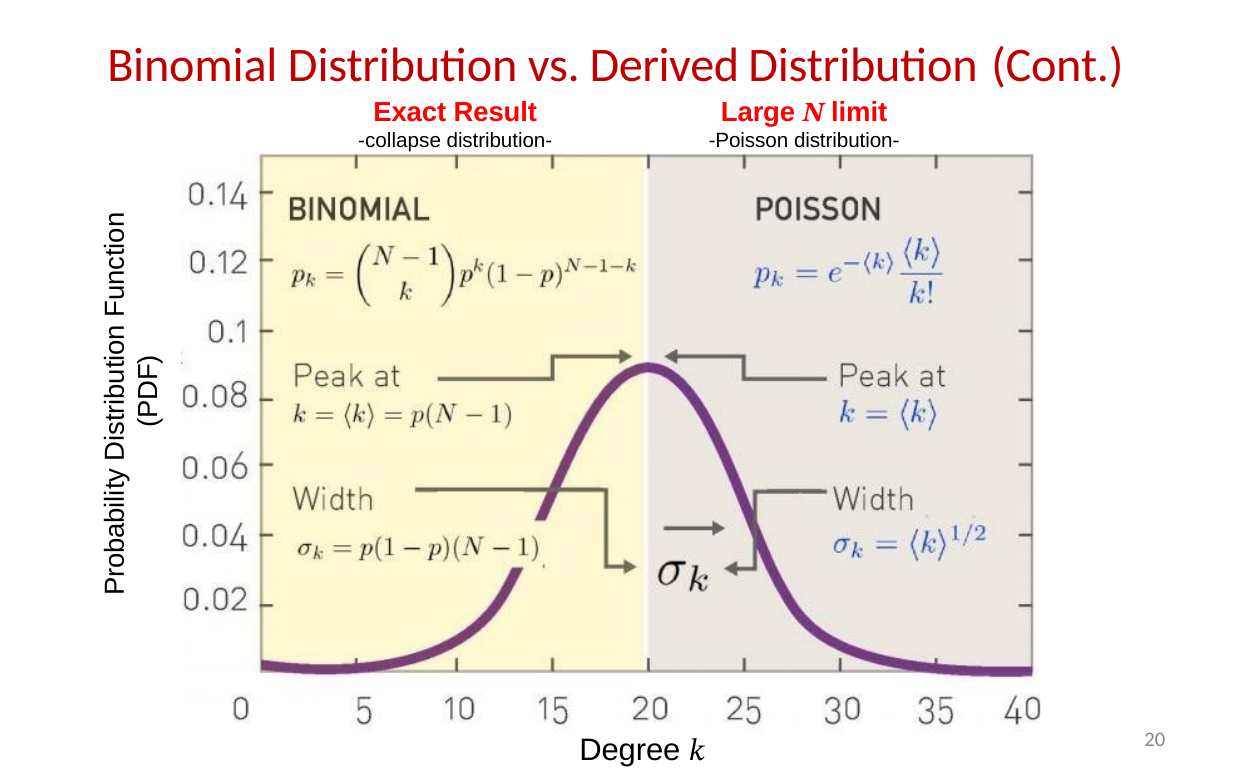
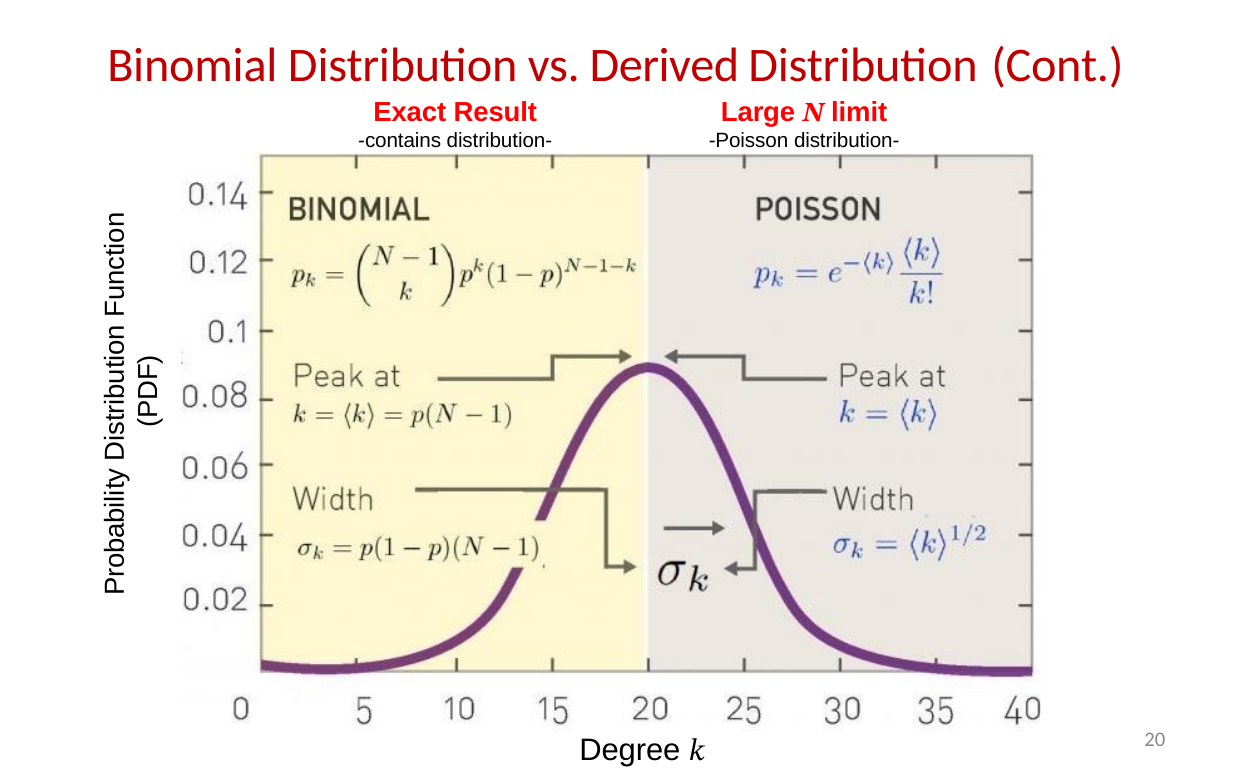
collapse: collapse -> contains (400, 141)
